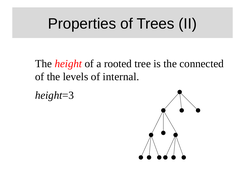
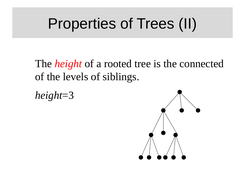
internal: internal -> siblings (121, 77)
